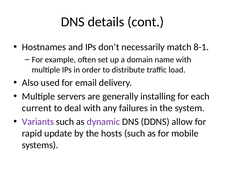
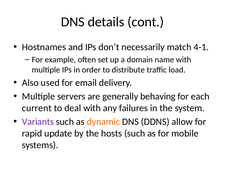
8-1: 8-1 -> 4-1 (201, 47)
installing: installing -> behaving (158, 96)
dynamic colour: purple -> orange (103, 122)
